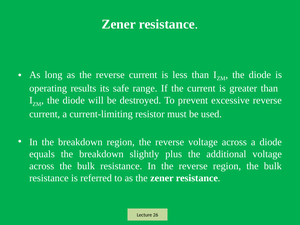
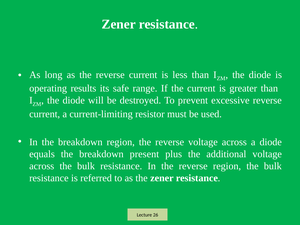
slightly: slightly -> present (144, 154)
